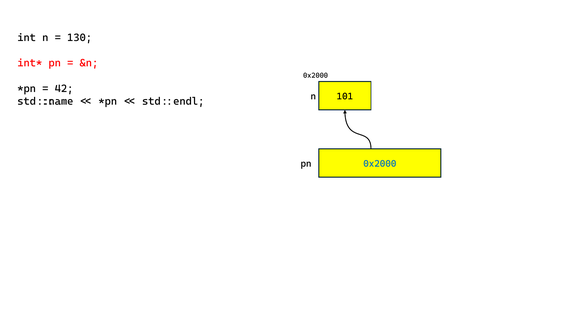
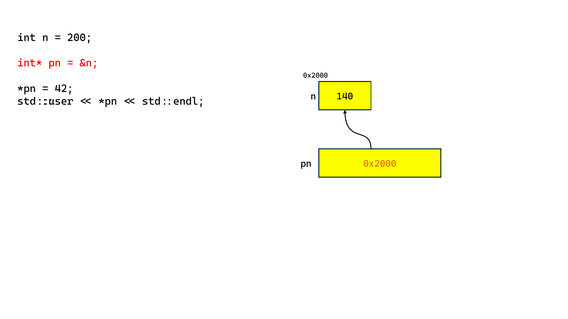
130: 130 -> 200 (80, 38)
std::name: std::name -> std::user (45, 101)
101: 101 -> 140 (345, 97)
0x2000 colour: blue -> orange (380, 164)
